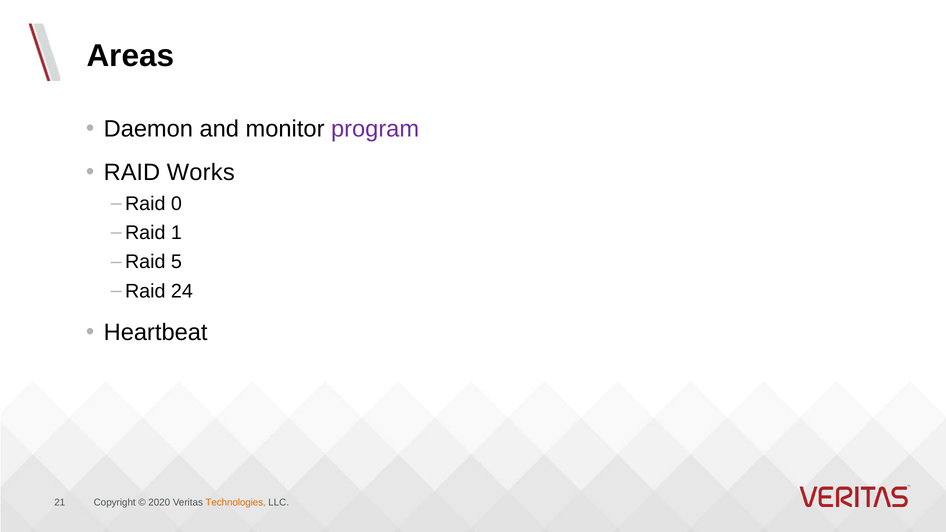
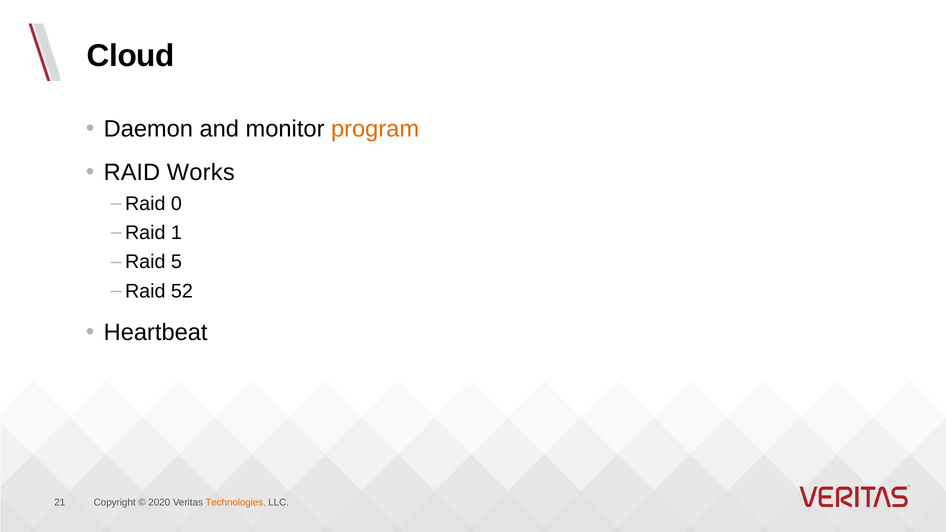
Areas: Areas -> Cloud (131, 56)
program colour: purple -> orange (375, 129)
24: 24 -> 52 (182, 291)
